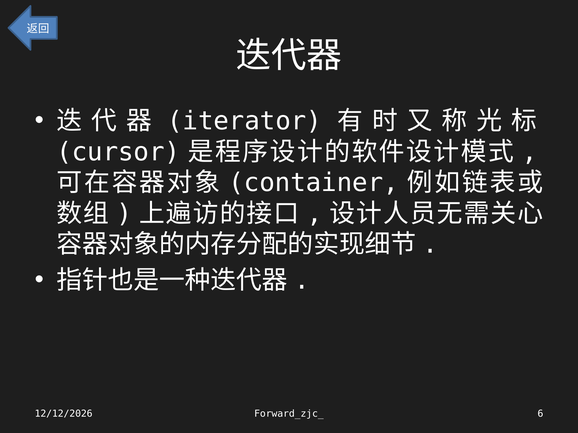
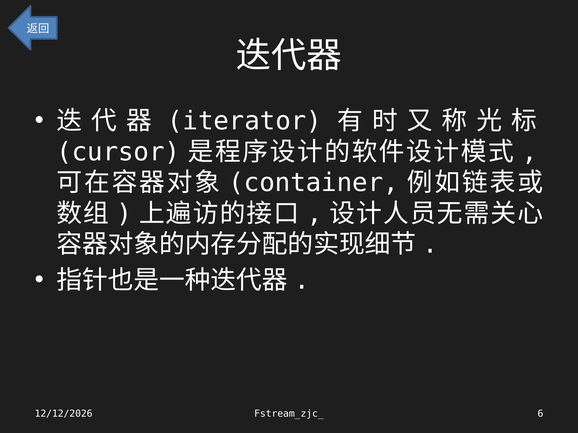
Forward_zjc_: Forward_zjc_ -> Fstream_zjc_ (289, 414)
